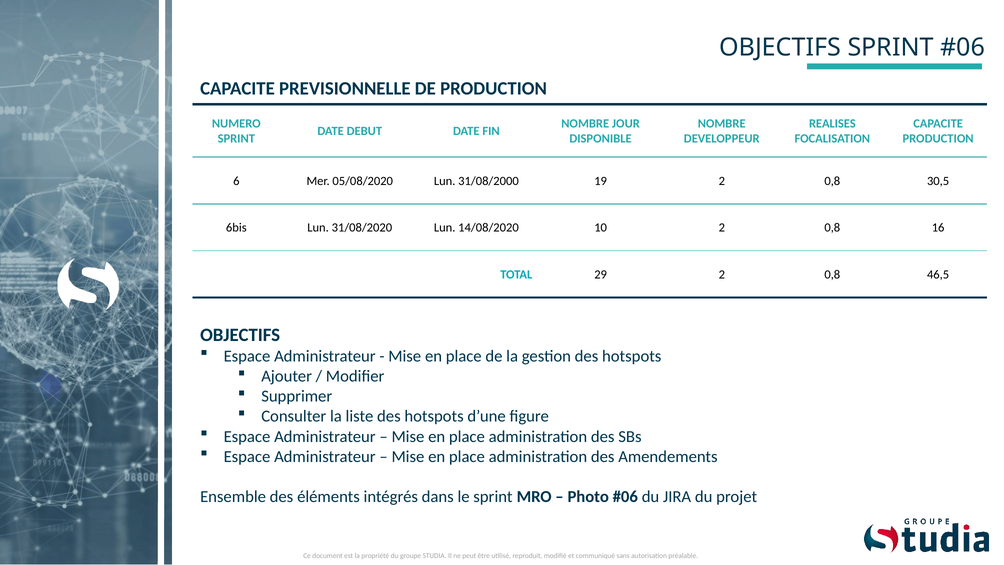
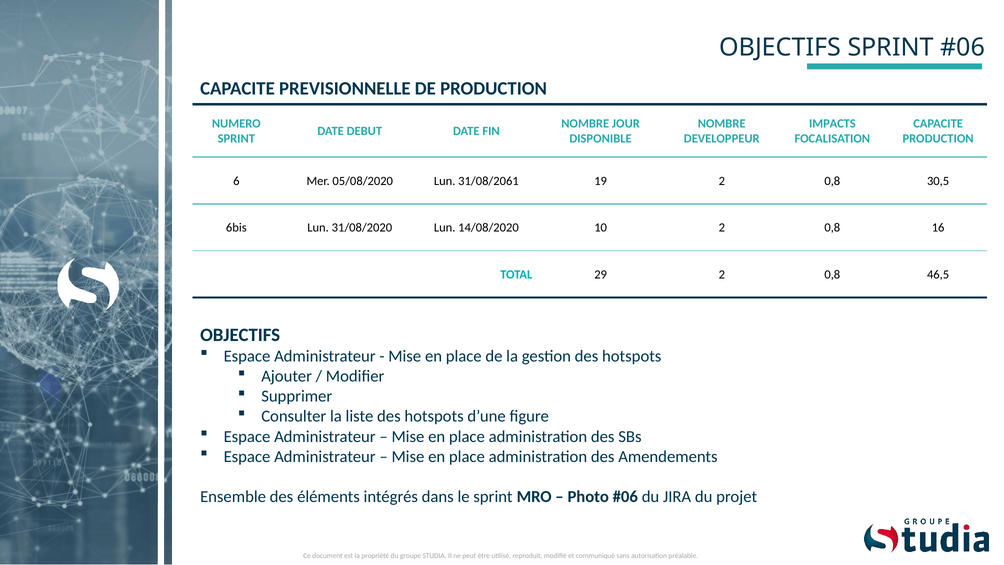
REALISES: REALISES -> IMPACTS (832, 123)
31/08/2000: 31/08/2000 -> 31/08/2061 (488, 181)
